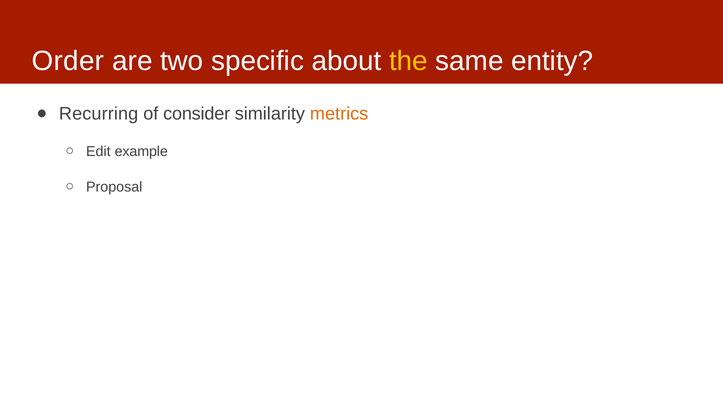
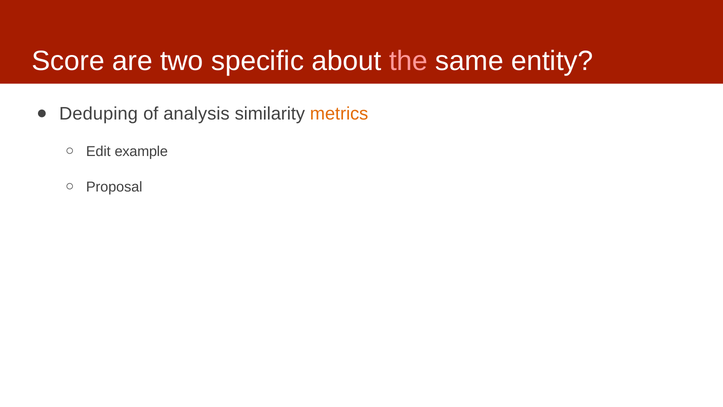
Order: Order -> Score (68, 61)
the colour: yellow -> pink (408, 61)
Recurring: Recurring -> Deduping (99, 114)
consider: consider -> analysis (197, 114)
